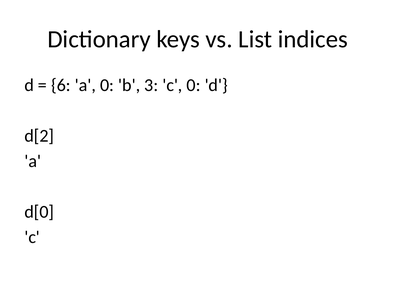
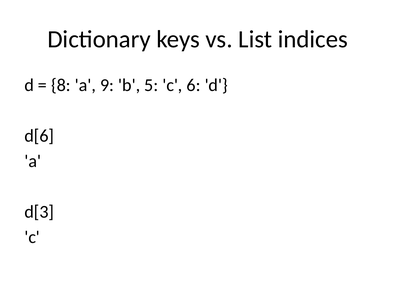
6: 6 -> 8 (61, 85)
a 0: 0 -> 9 (107, 85)
3: 3 -> 5 (151, 85)
c 0: 0 -> 6 (194, 85)
d[2: d[2 -> d[6 (39, 136)
d[0: d[0 -> d[3 (39, 212)
